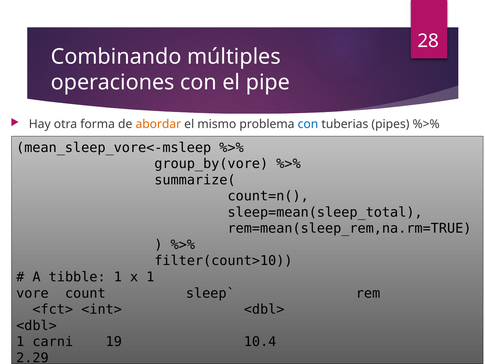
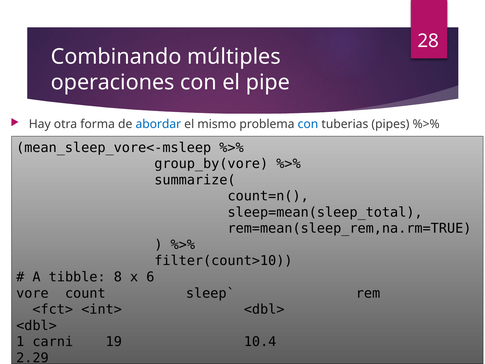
abordar colour: orange -> blue (158, 124)
tibble 1: 1 -> 8 (118, 277)
x 1: 1 -> 6 (150, 277)
